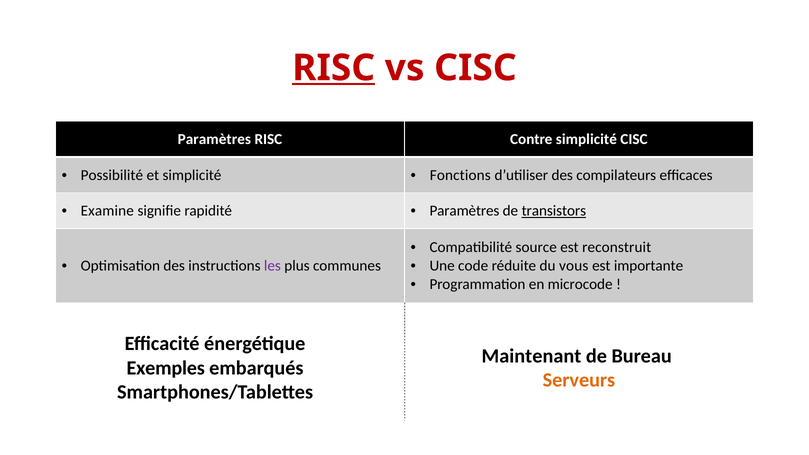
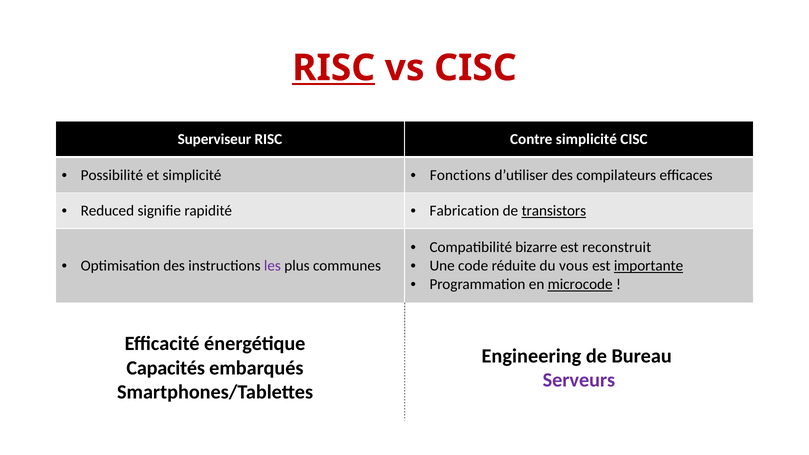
Paramètres: Paramètres -> Superviseur (214, 139)
Examine: Examine -> Reduced (107, 211)
Paramètres: Paramètres -> Fabrication (464, 211)
source: source -> bizarre (536, 247)
importante underline: none -> present (649, 266)
microcode underline: none -> present (580, 284)
Maintenant: Maintenant -> Engineering (531, 356)
Exemples: Exemples -> Capacités (166, 368)
Serveurs colour: orange -> purple (579, 380)
